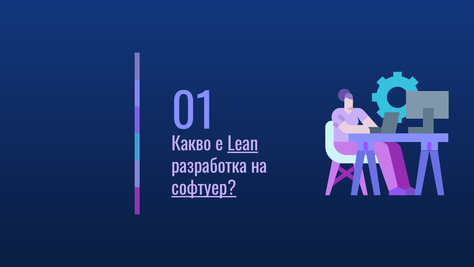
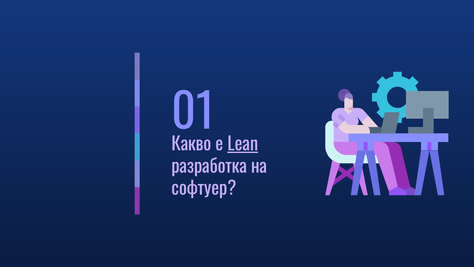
софтуер underline: present -> none (204, 188)
